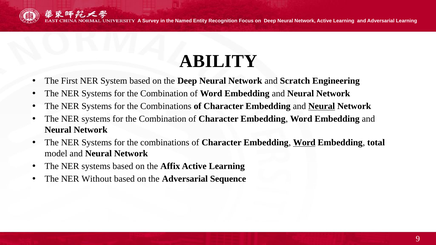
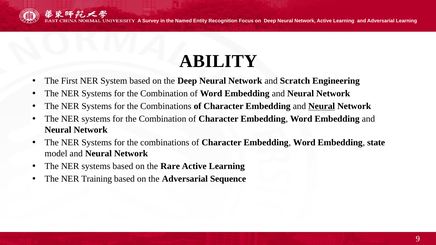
Word underline: present -> none (304, 143)
total: total -> state (376, 143)
Affix: Affix -> Rare (170, 166)
Without: Without -> Training (97, 179)
